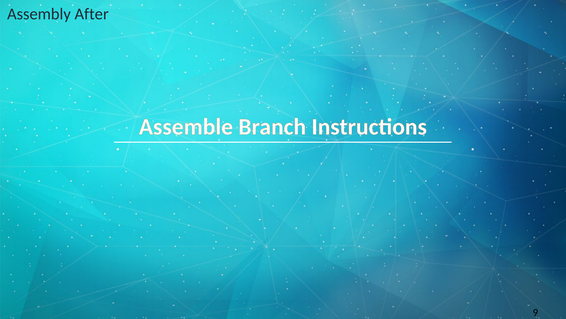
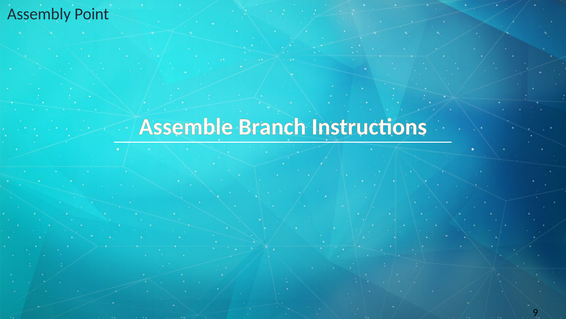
After: After -> Point (92, 14)
